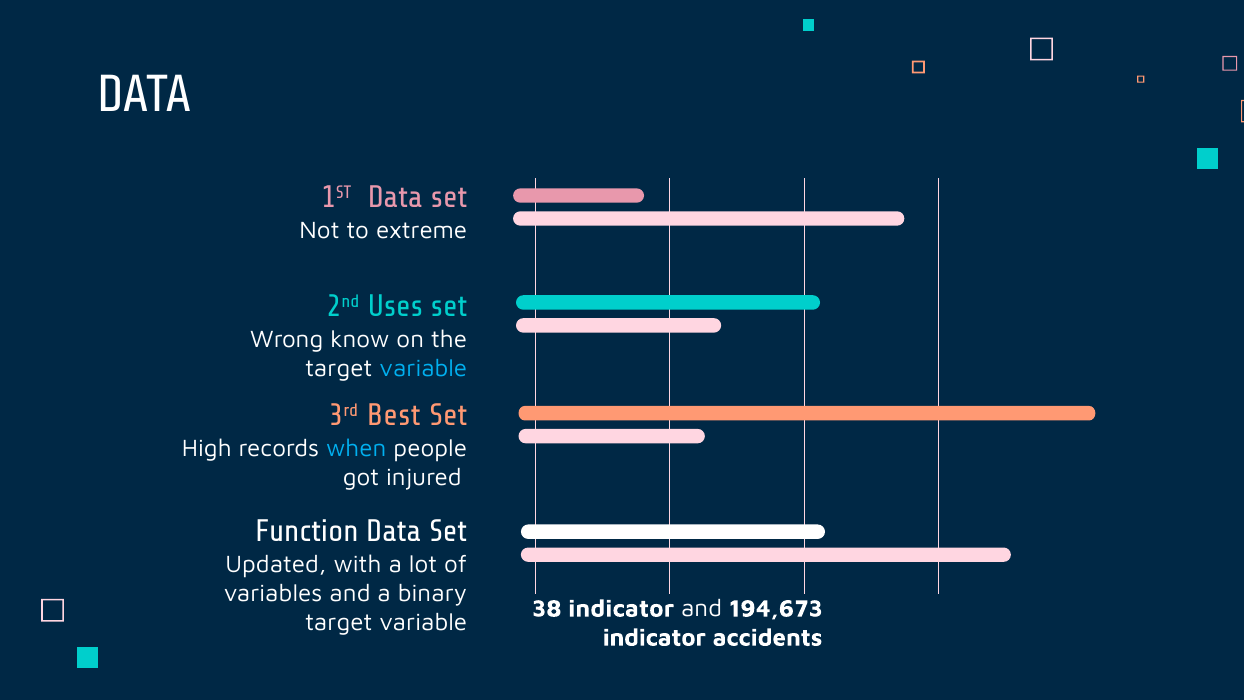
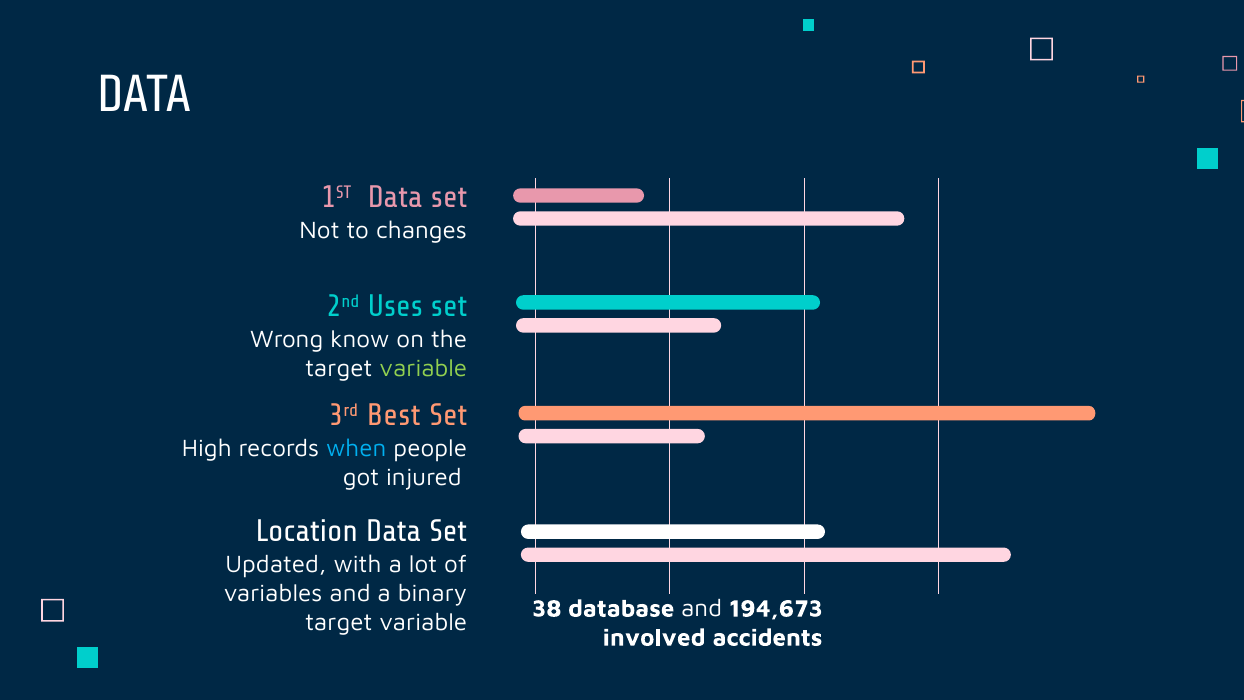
extreme: extreme -> changes (422, 230)
variable colour: light blue -> light green (423, 368)
Function: Function -> Location (307, 531)
38 indicator: indicator -> database (621, 608)
indicator: indicator -> involved (654, 637)
